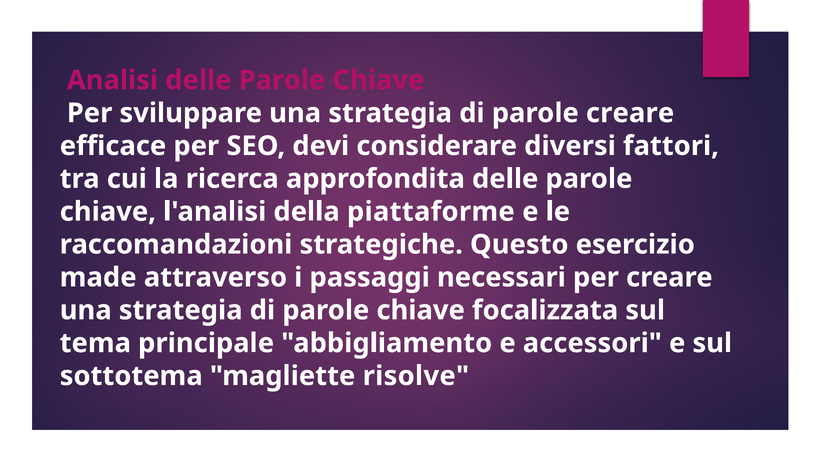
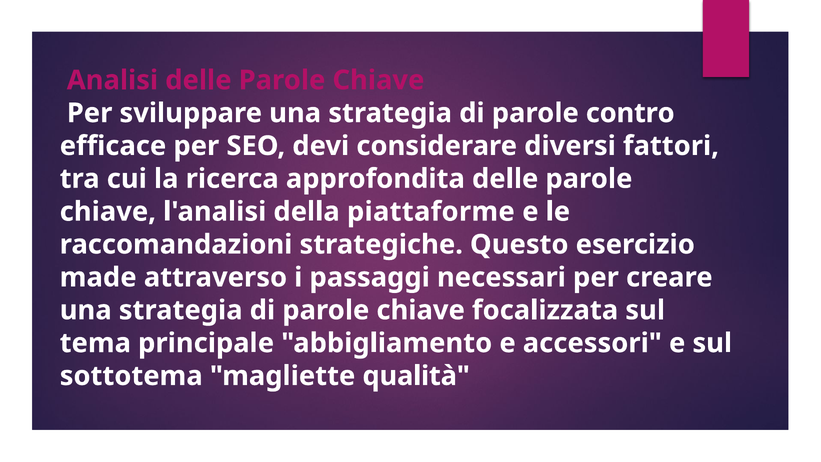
parole creare: creare -> contro (630, 113)
risolve: risolve -> qualità (416, 376)
